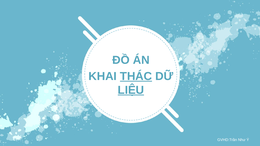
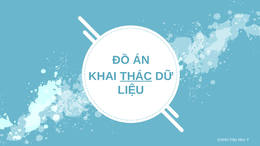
LIỆU underline: present -> none (131, 90)
